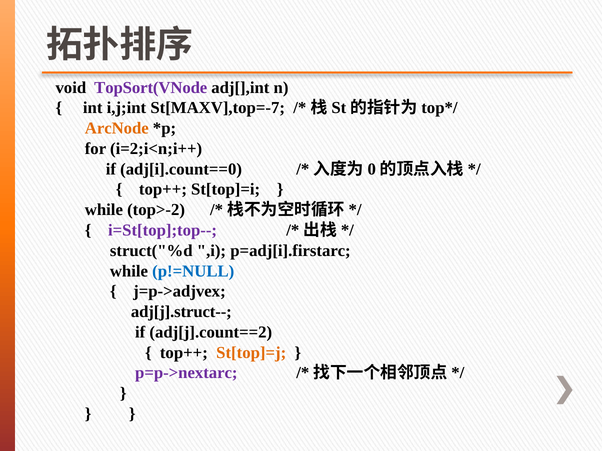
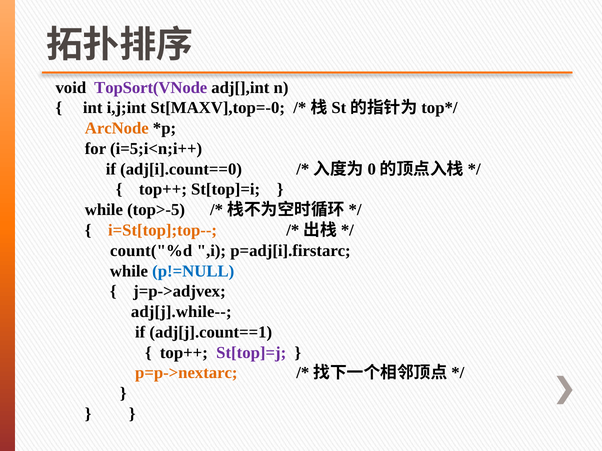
St[MAXV],top=-7: St[MAXV],top=-7 -> St[MAXV],top=-0 (218, 108)
i=2;i<n;i++: i=2;i<n;i++ -> i=5;i<n;i++ (156, 149)
top>-2: top>-2 -> top>-5 (156, 210)
i=St[top];top-- colour: purple -> orange (163, 230)
struct("%d: struct("%d -> count("%d (151, 251)
adj[j].struct--: adj[j].struct-- -> adj[j].while-- (181, 312)
adj[j].count==2: adj[j].count==2 -> adj[j].count==1 (211, 333)
St[top]=j colour: orange -> purple (251, 353)
p=p->nextarc colour: purple -> orange (186, 373)
